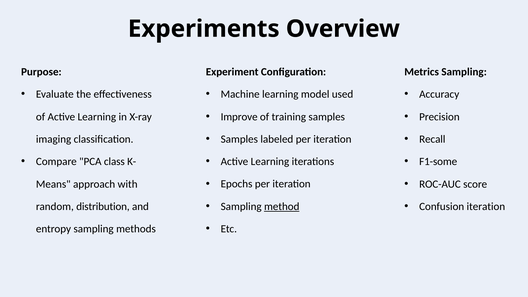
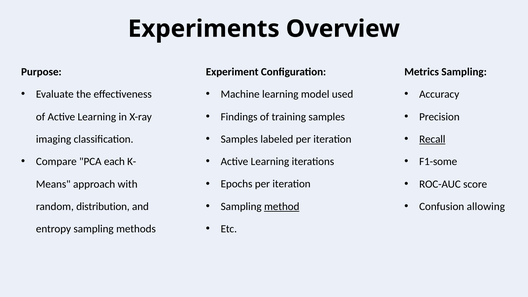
Improve: Improve -> Findings (239, 117)
Recall underline: none -> present (432, 139)
class: class -> each (114, 162)
Confusion iteration: iteration -> allowing (486, 206)
